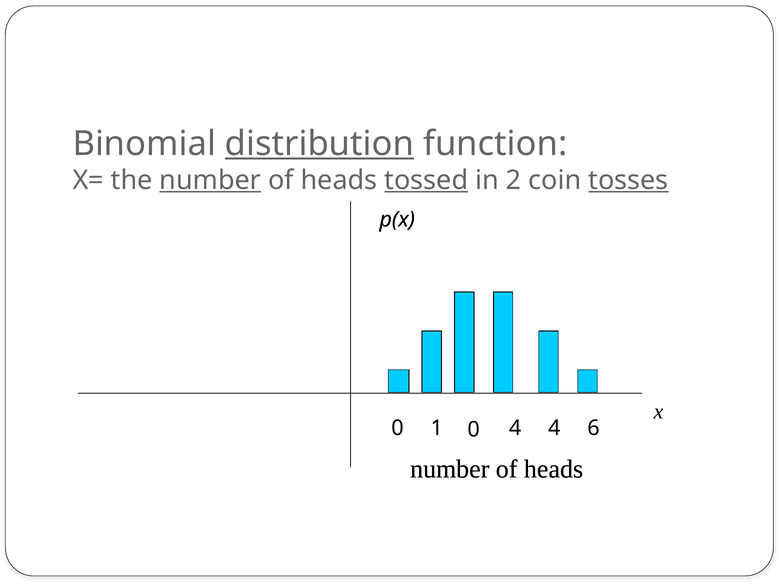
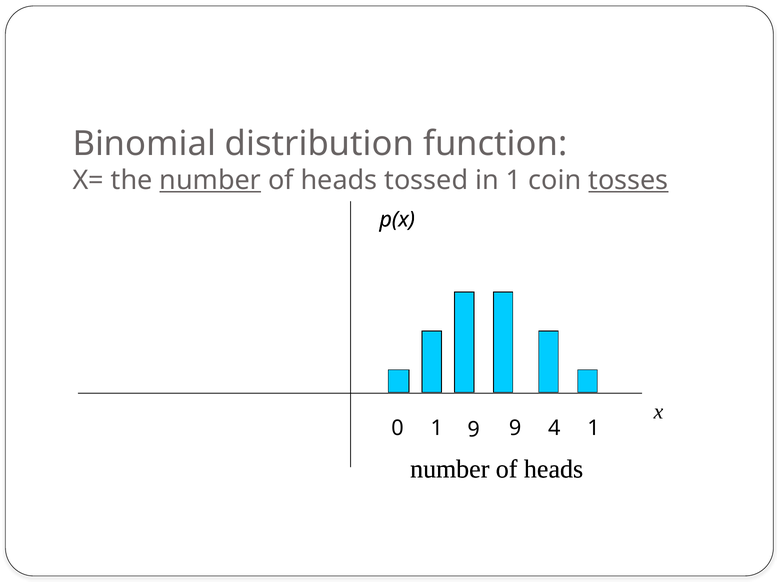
distribution underline: present -> none (320, 144)
tossed underline: present -> none (426, 180)
in 2: 2 -> 1 (514, 180)
0 4: 4 -> 9 (515, 428)
4 6: 6 -> 1 (594, 428)
1 0: 0 -> 9 (474, 430)
